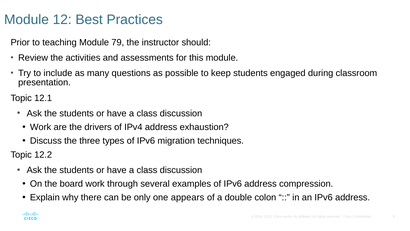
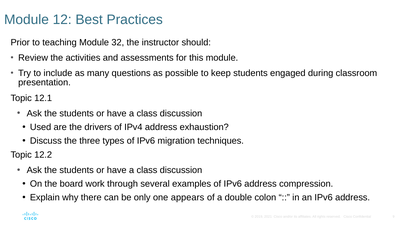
79: 79 -> 32 (118, 42)
Work: Work -> Used (41, 127)
